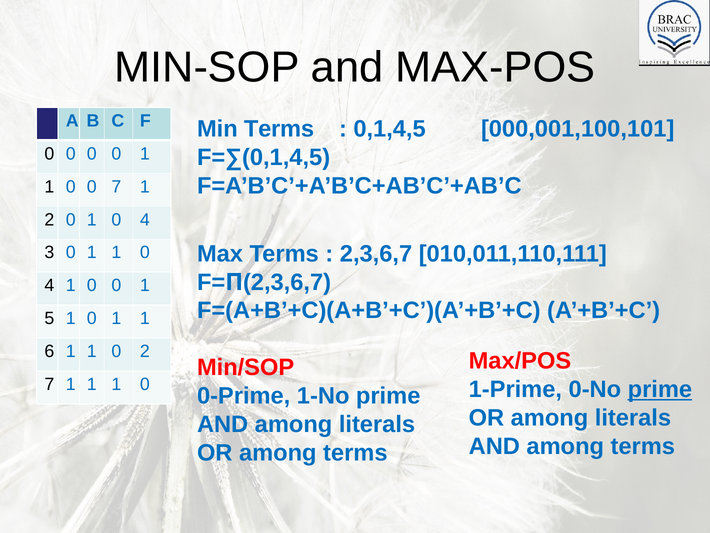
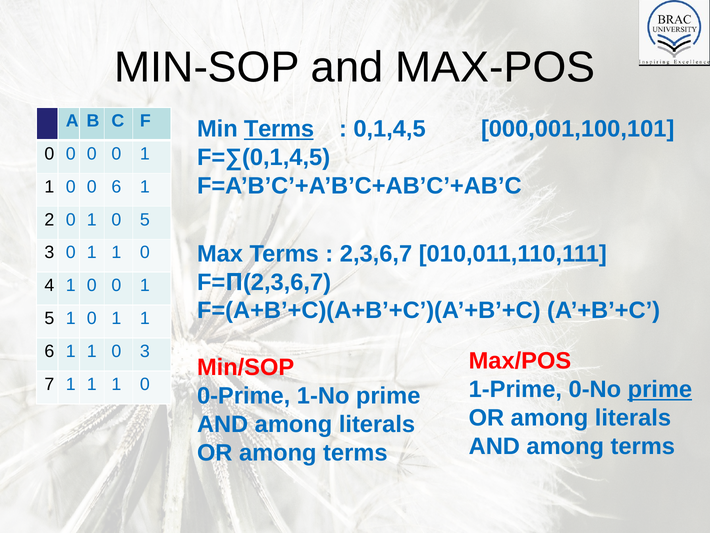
Terms underline: none -> present (279, 129)
0 7: 7 -> 6 (116, 187)
0 1 0 4: 4 -> 5 (145, 219)
0 2: 2 -> 3 (145, 351)
